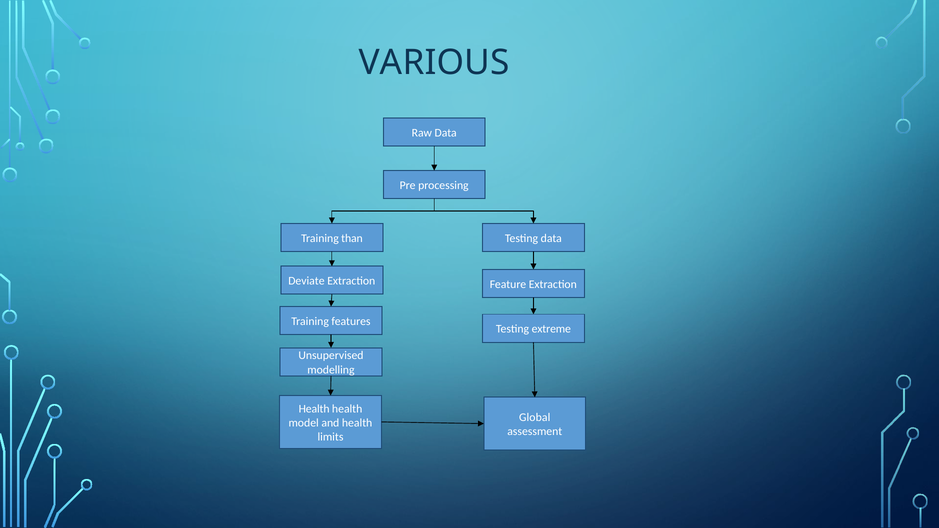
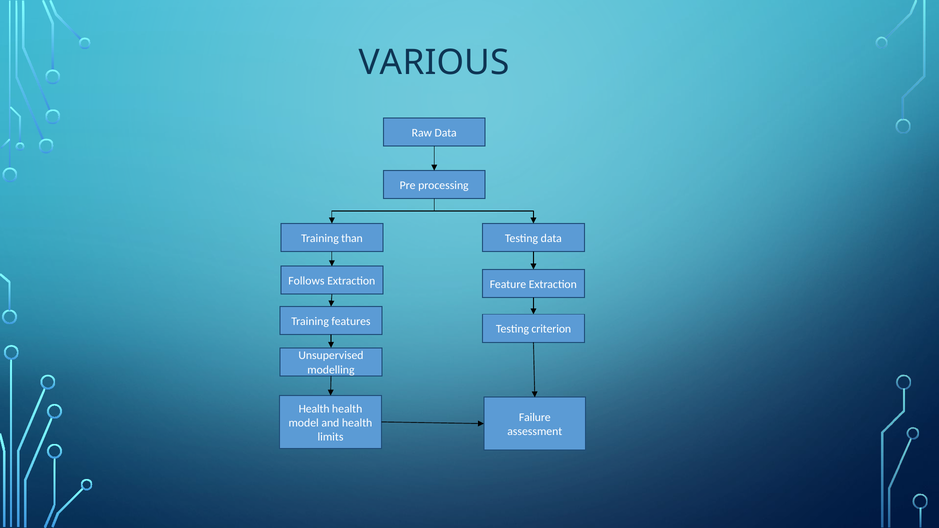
Deviate: Deviate -> Follows (306, 281)
extreme: extreme -> criterion (551, 329)
Global: Global -> Failure (535, 418)
